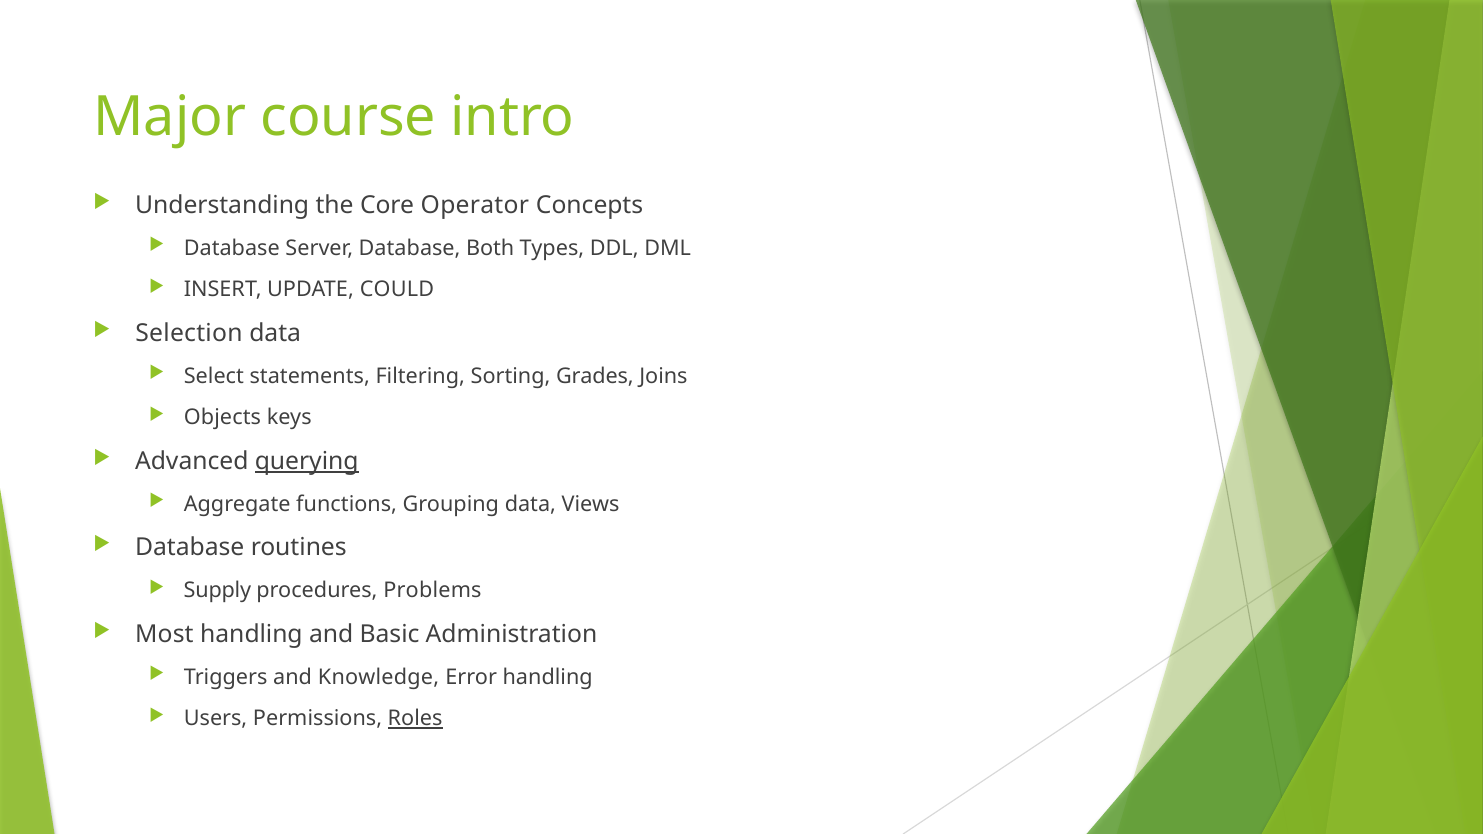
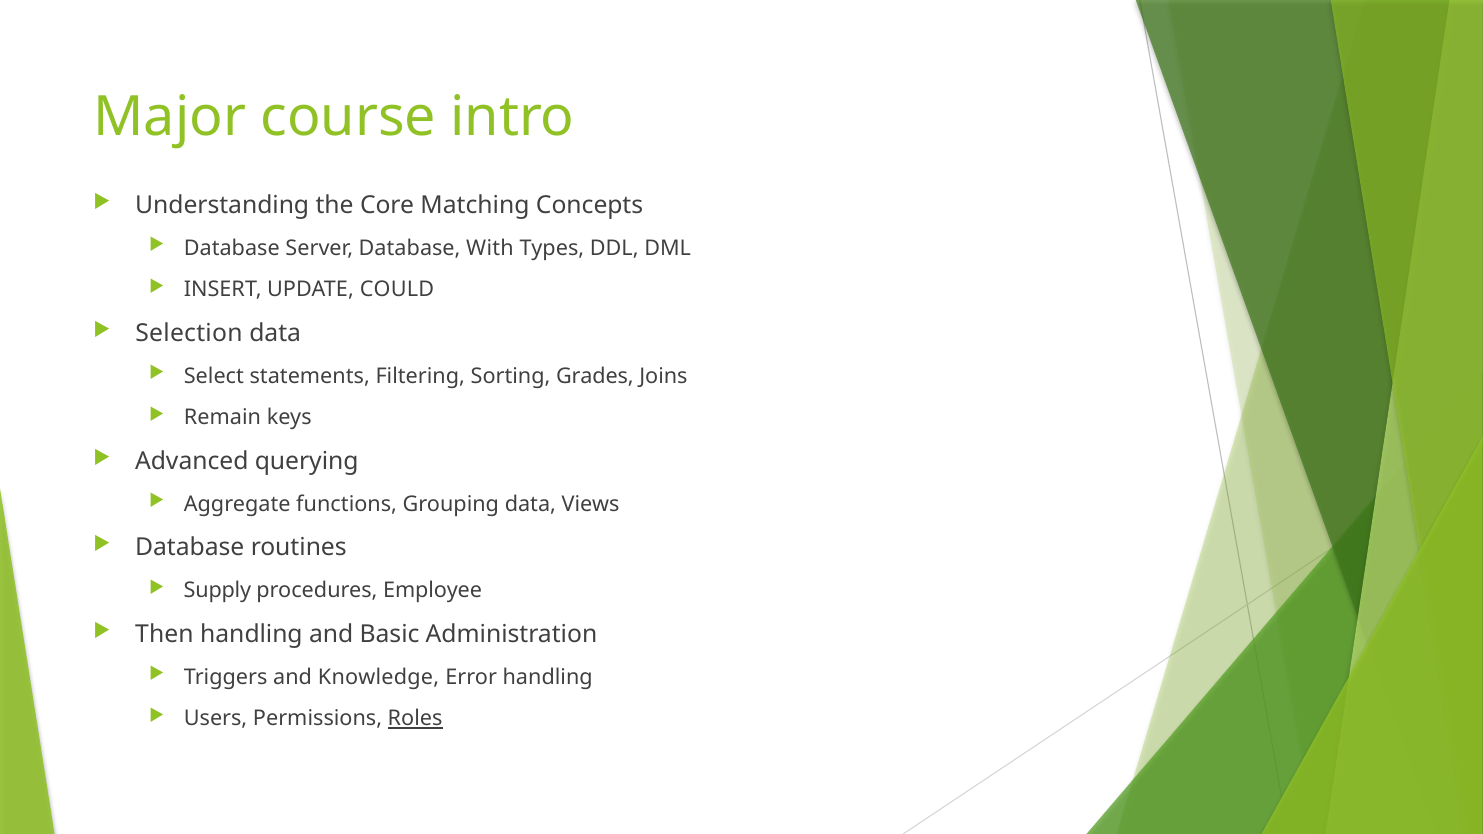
Operator: Operator -> Matching (475, 205)
Both: Both -> With (490, 248)
Objects: Objects -> Remain (222, 418)
querying underline: present -> none (307, 461)
Problems: Problems -> Employee (433, 591)
Most: Most -> Then (164, 634)
